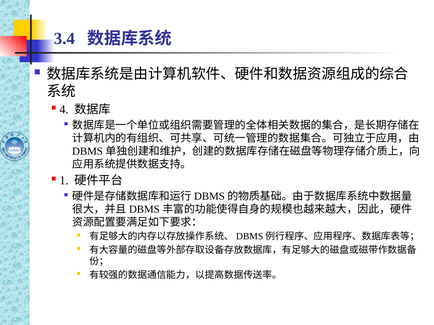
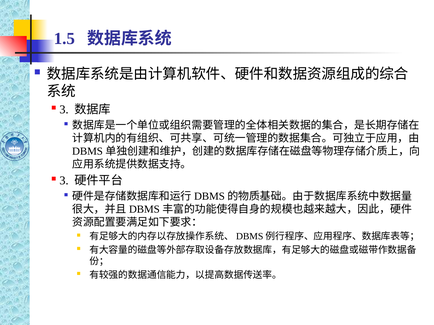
3.4: 3.4 -> 1.5 (64, 39)
4: 4 -> 3 (64, 110)
1: 1 -> 3 (64, 181)
